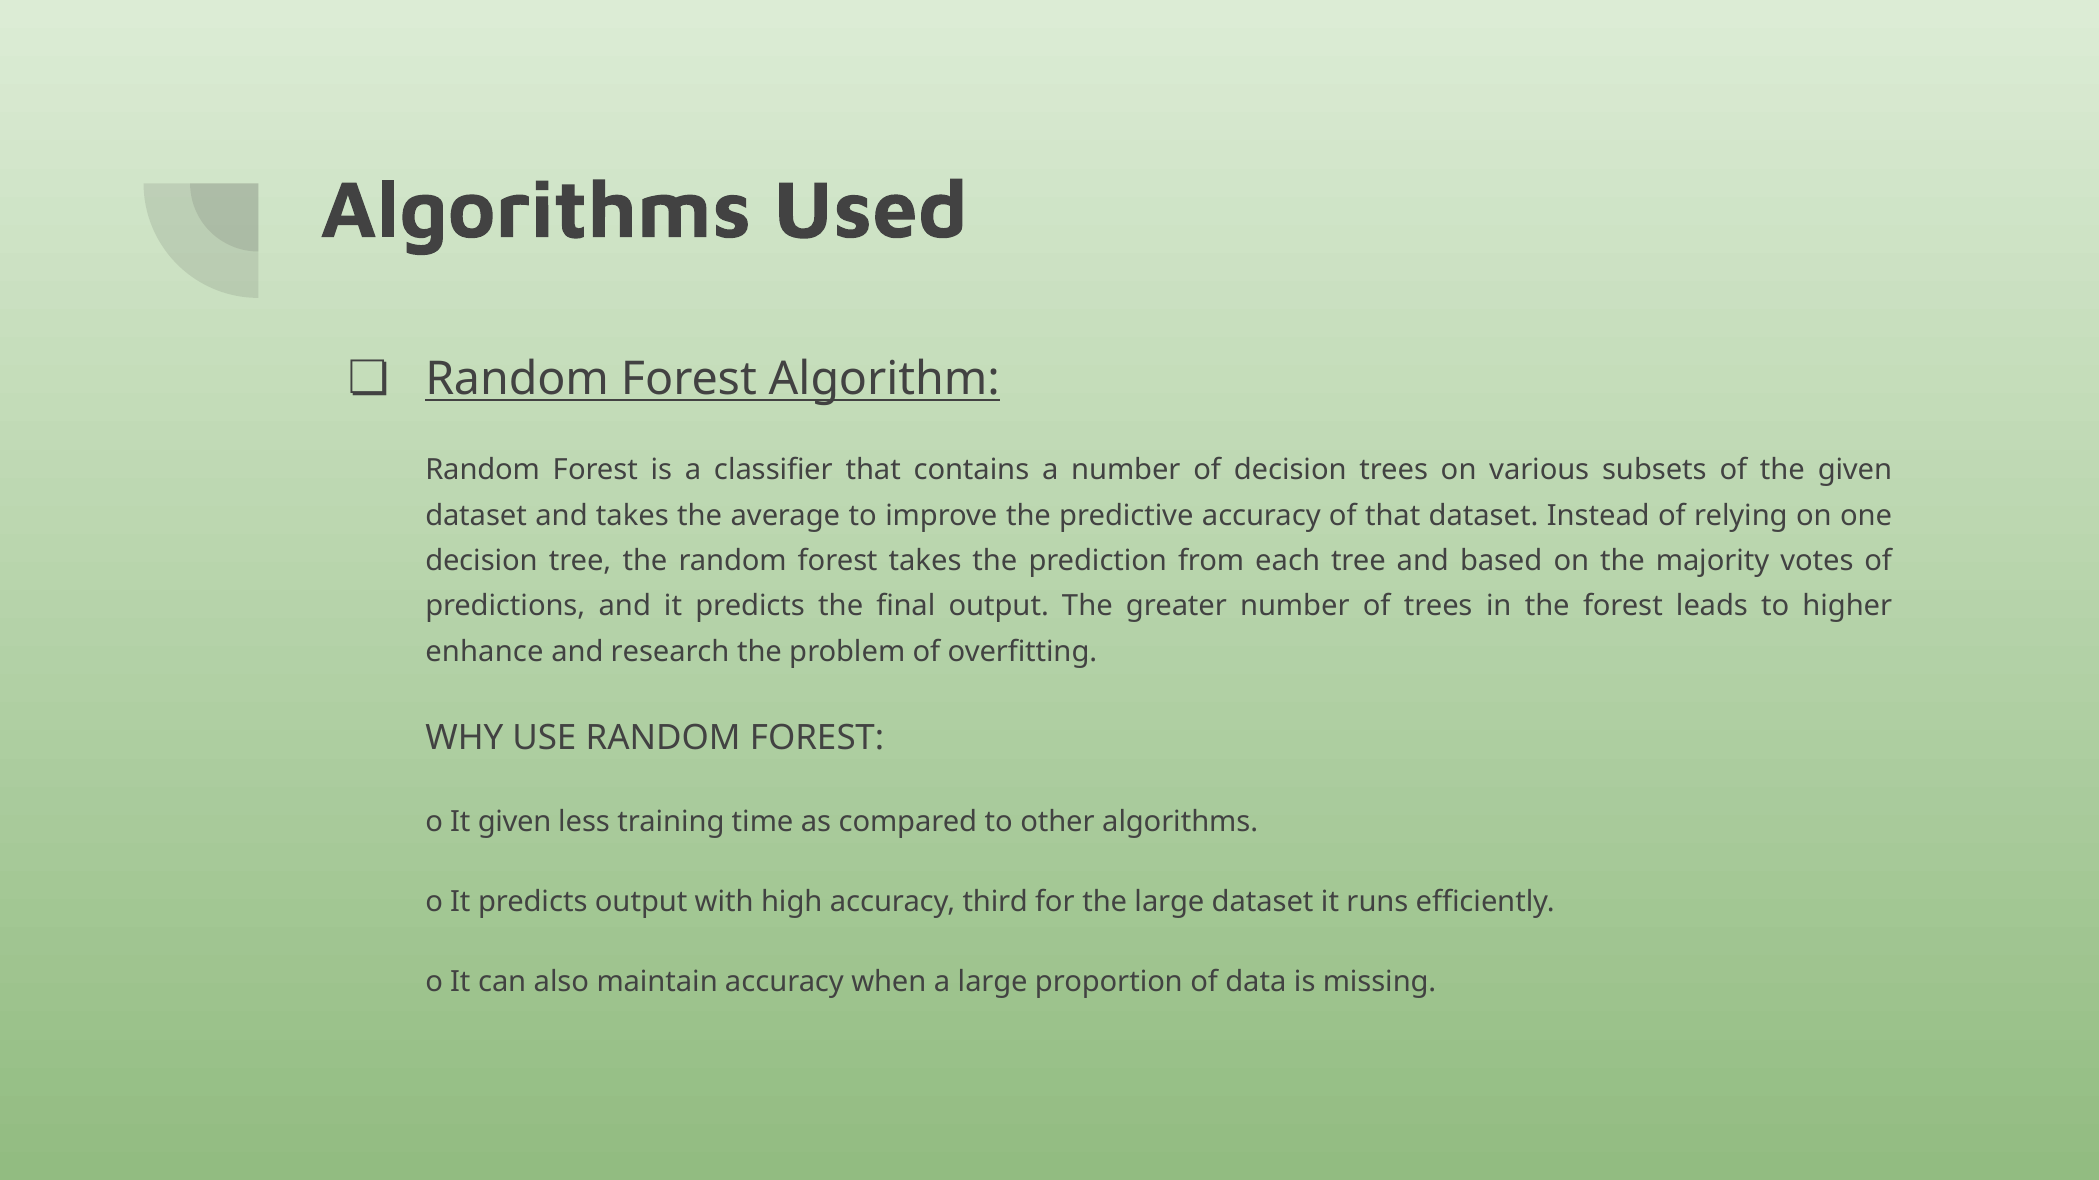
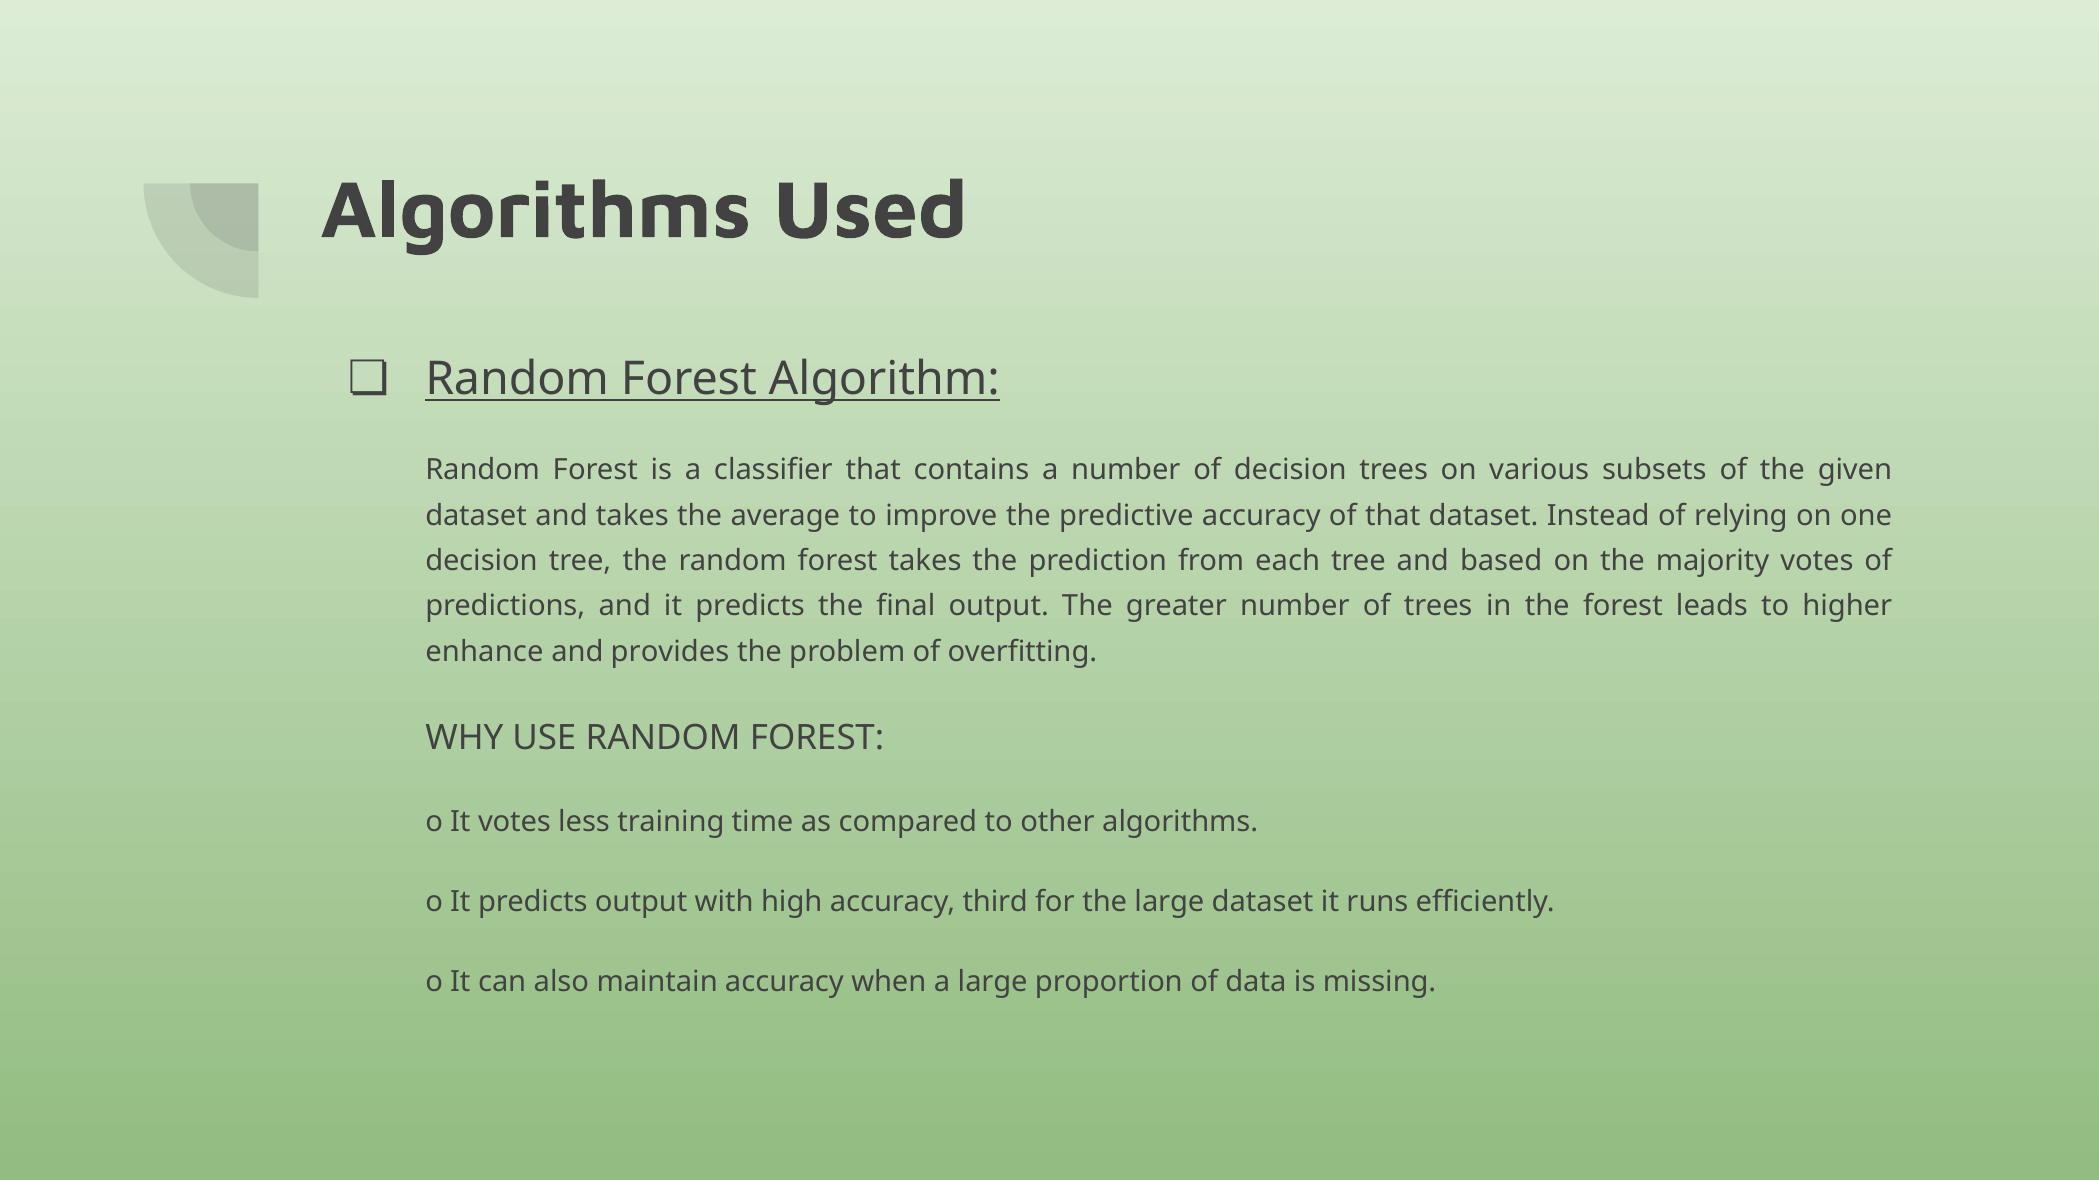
research: research -> provides (670, 652)
It given: given -> votes (514, 822)
